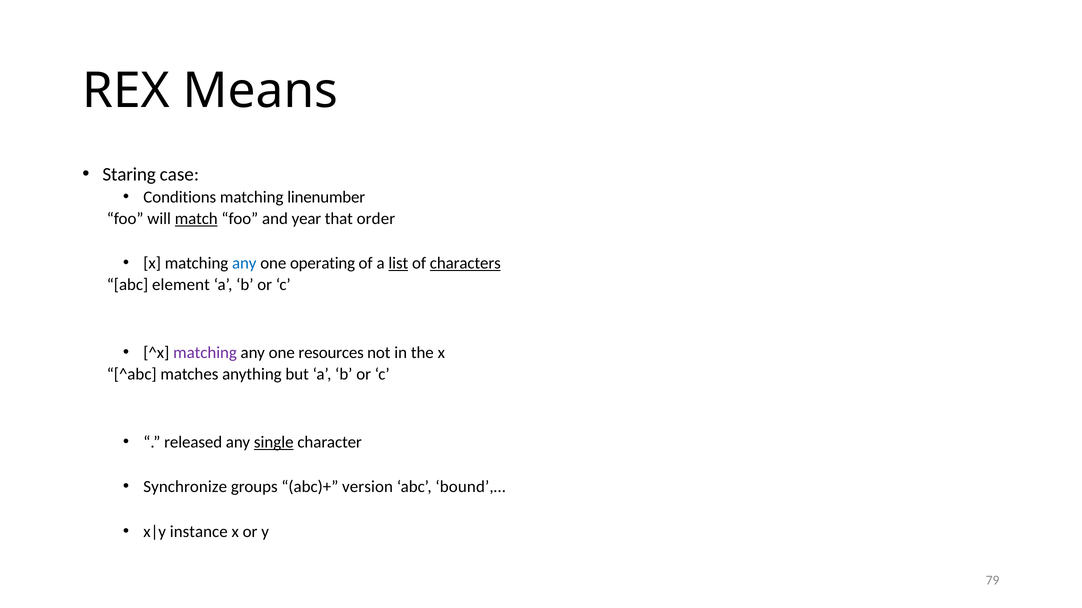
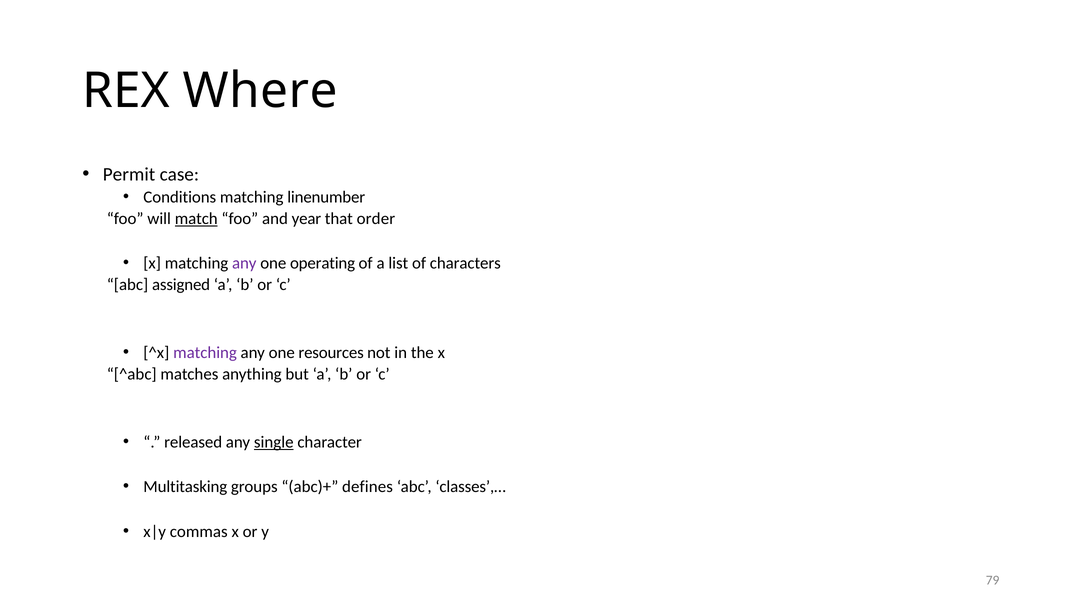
Means: Means -> Where (260, 91)
Staring: Staring -> Permit (129, 175)
any colour: blue -> purple (244, 264)
list underline: present -> none (398, 264)
characters underline: present -> none (465, 264)
element: element -> assigned (181, 285)
Synchronize: Synchronize -> Multitasking (185, 487)
version: version -> defines (368, 487)
bound’,…: bound’,… -> classes’,… (471, 487)
instance: instance -> commas (199, 532)
